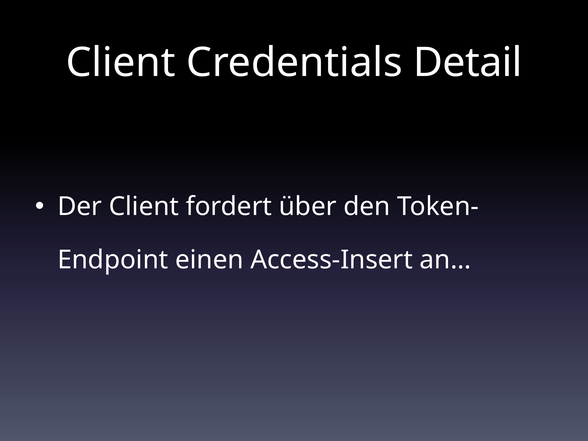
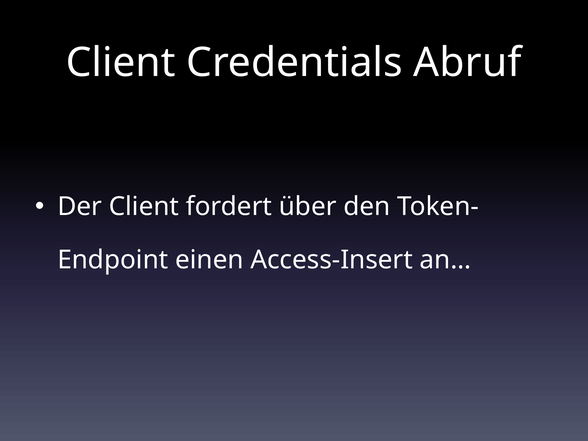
Detail: Detail -> Abruf (467, 63)
